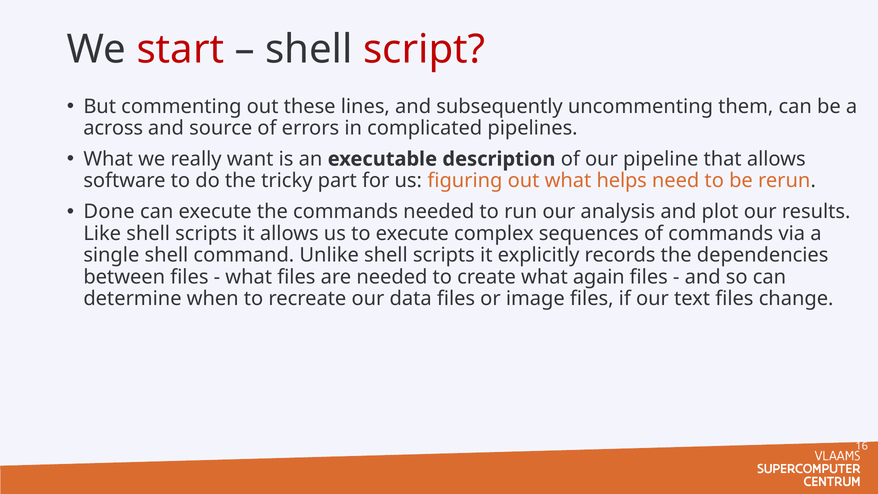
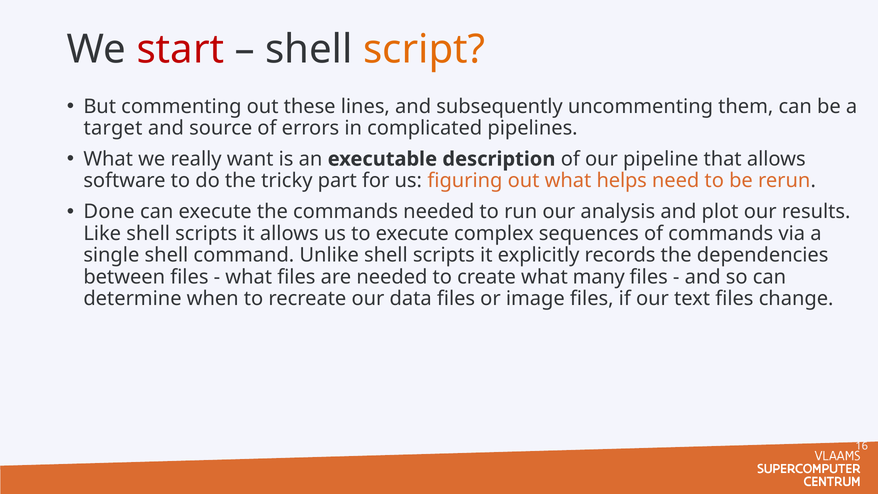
script colour: red -> orange (424, 49)
across: across -> target (113, 128)
again: again -> many (599, 277)
